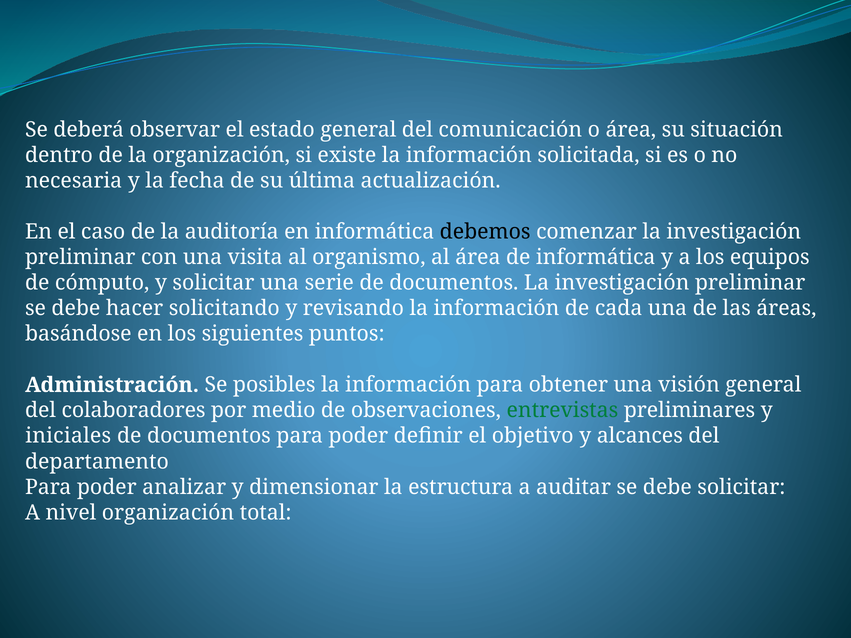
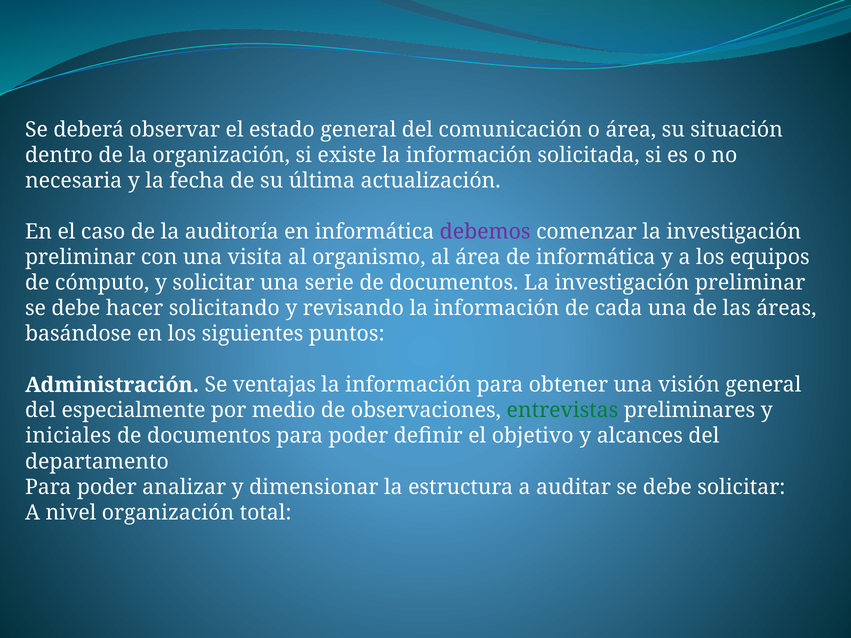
debemos colour: black -> purple (485, 232)
posibles: posibles -> ventajas (274, 385)
colaboradores: colaboradores -> especialmente (134, 411)
